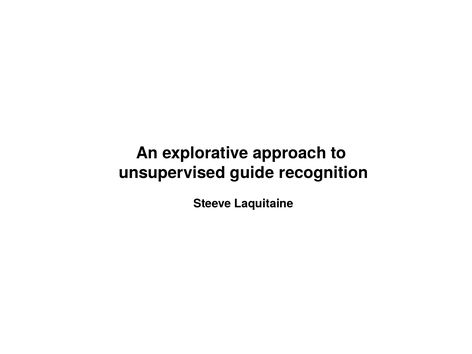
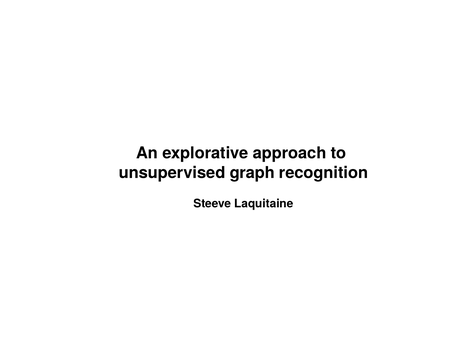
guide: guide -> graph (252, 173)
